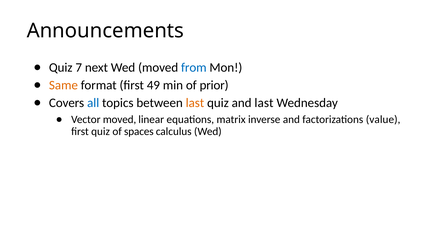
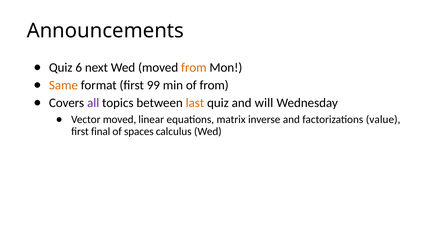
7: 7 -> 6 (79, 68)
from colour: blue -> orange (194, 68)
49: 49 -> 99 (153, 85)
of prior: prior -> from (214, 85)
all colour: blue -> purple (93, 103)
and last: last -> will (264, 103)
first quiz: quiz -> final (101, 132)
